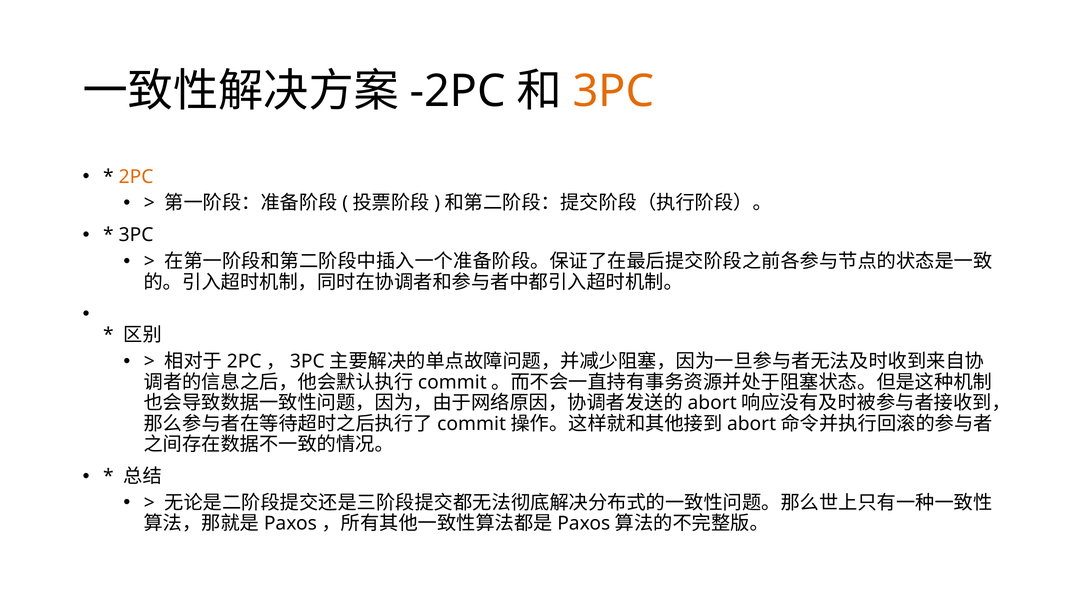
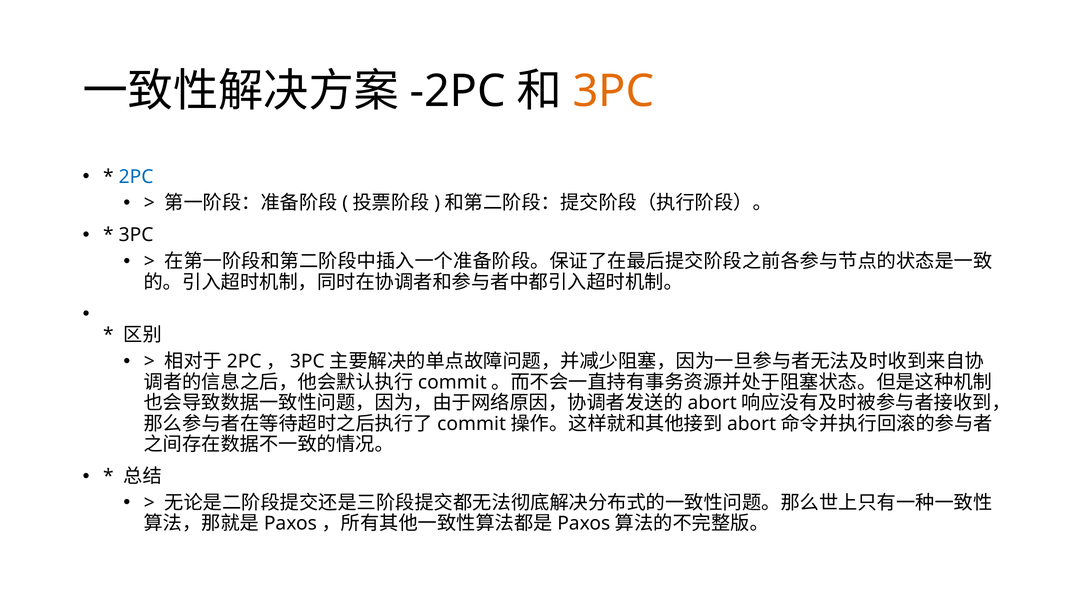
2PC colour: orange -> blue (136, 177)
